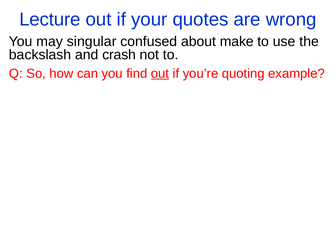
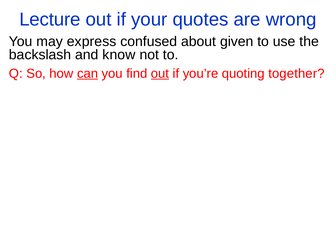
singular: singular -> express (92, 41)
make: make -> given (237, 41)
crash: crash -> know (119, 55)
can underline: none -> present (88, 73)
example: example -> together (296, 73)
